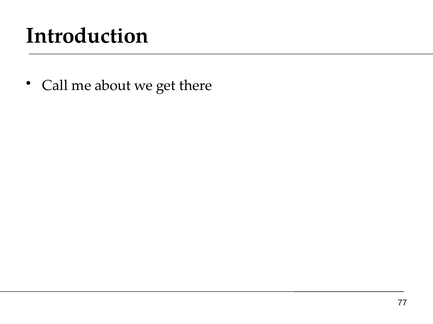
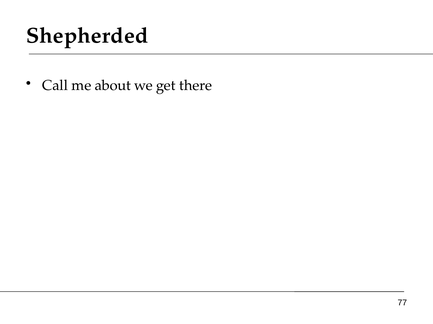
Introduction: Introduction -> Shepherded (87, 36)
